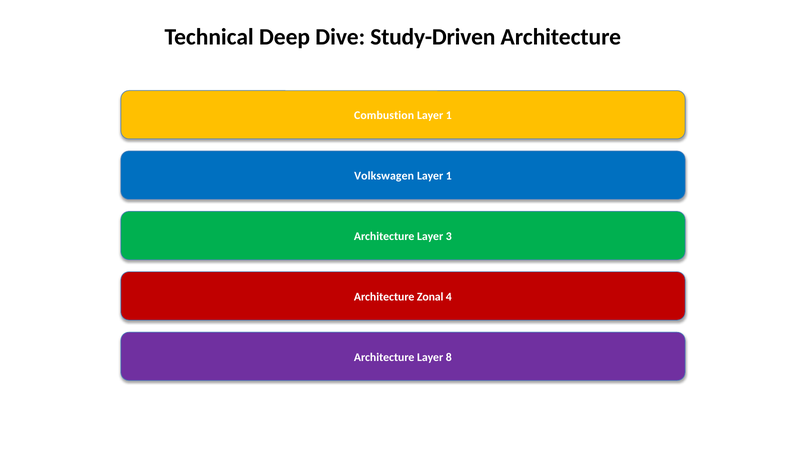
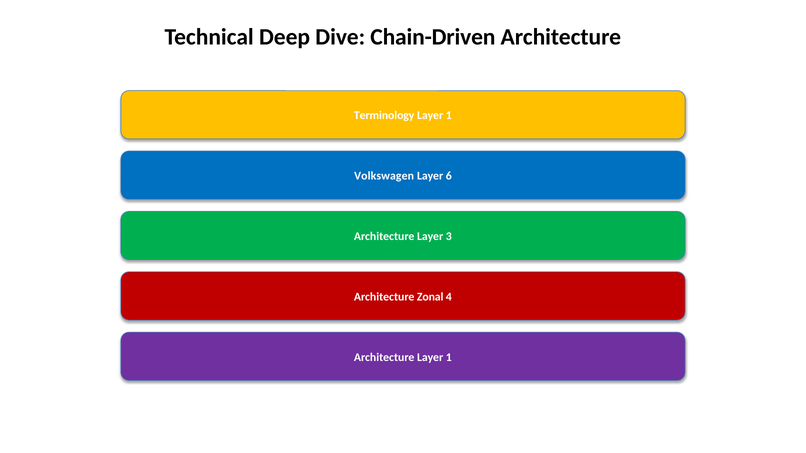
Study-Driven: Study-Driven -> Chain-Driven (433, 37)
Combustion: Combustion -> Terminology (384, 116)
1: 1 -> 6 (449, 176)
Architecture Layer 8: 8 -> 1 (449, 357)
